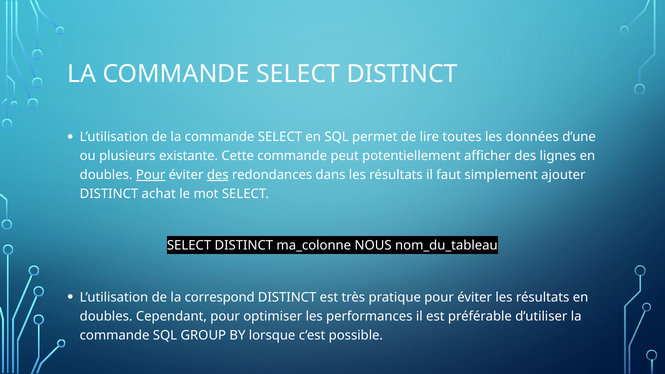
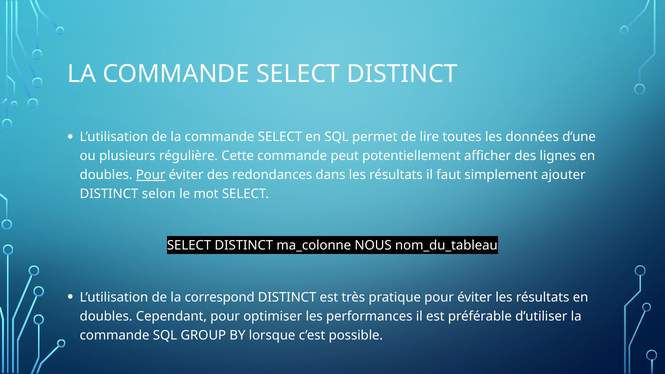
existante: existante -> régulière (189, 156)
des underline: present -> none (218, 175)
achat: achat -> selon (159, 194)
